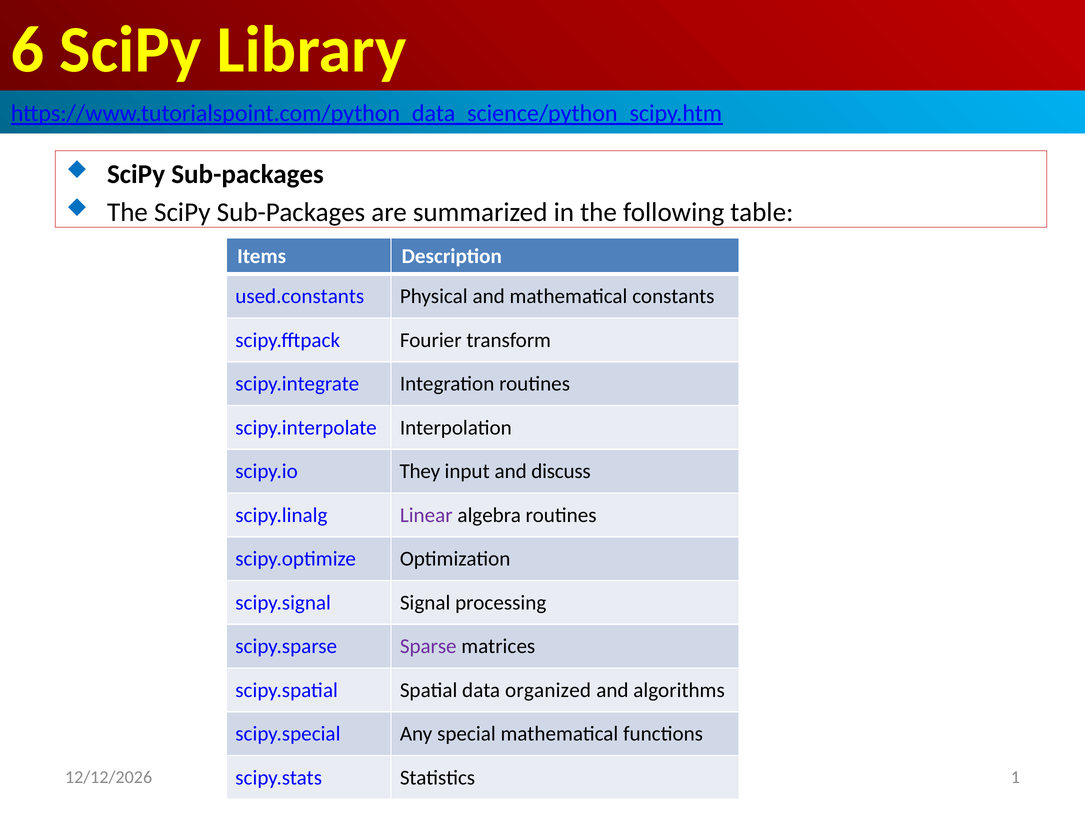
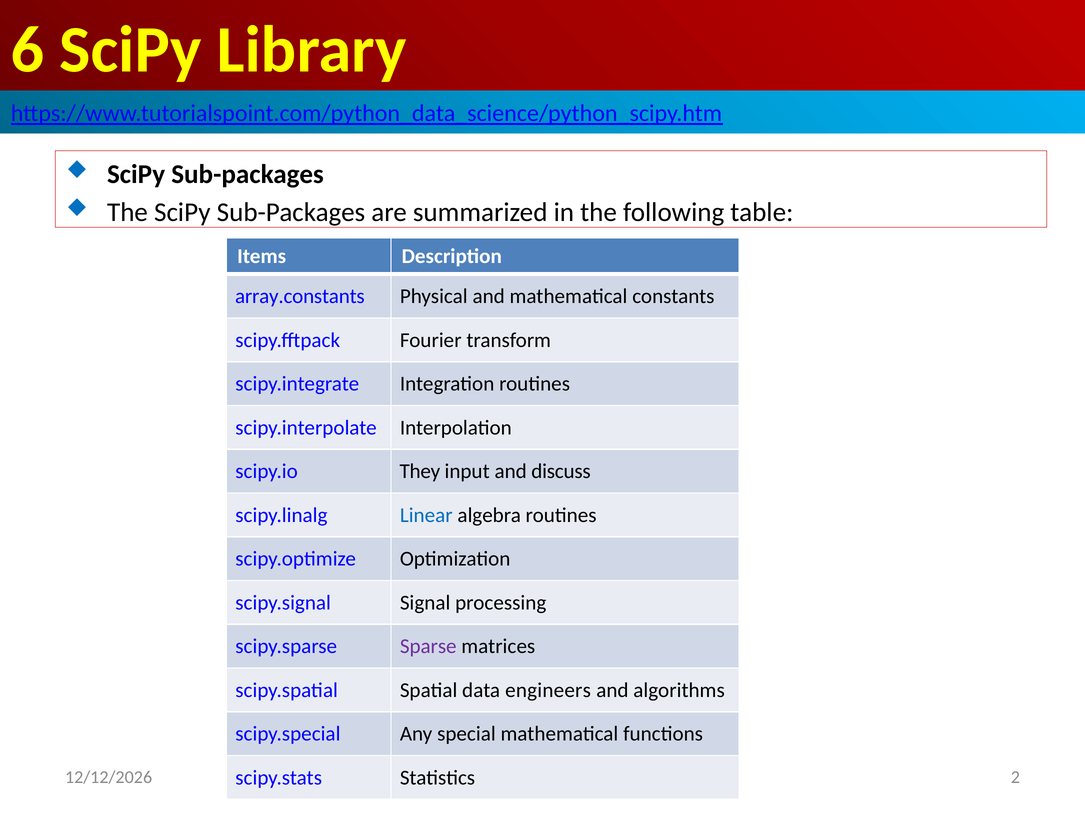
used.constants: used.constants -> array.constants (300, 296)
Linear colour: purple -> blue (426, 515)
organized: organized -> engineers (548, 690)
1: 1 -> 2 (1015, 777)
